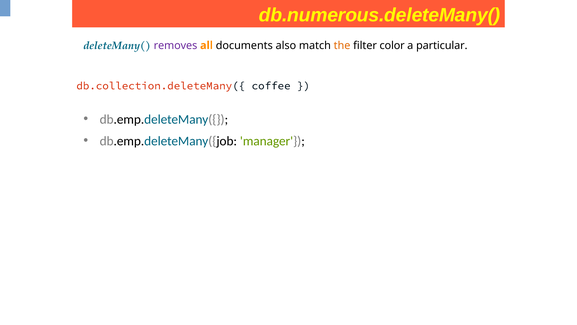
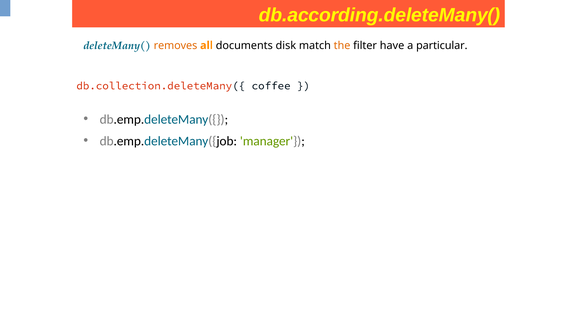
db.numerous.deleteMany(: db.numerous.deleteMany( -> db.according.deleteMany( (380, 15)
removes colour: purple -> orange (175, 45)
also: also -> disk (286, 45)
color: color -> have (392, 45)
